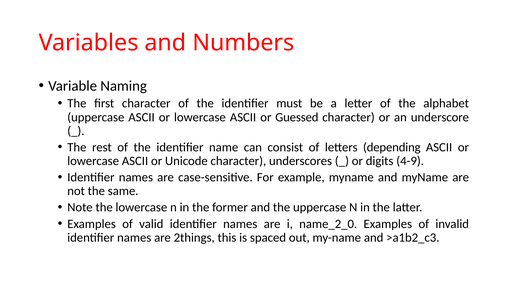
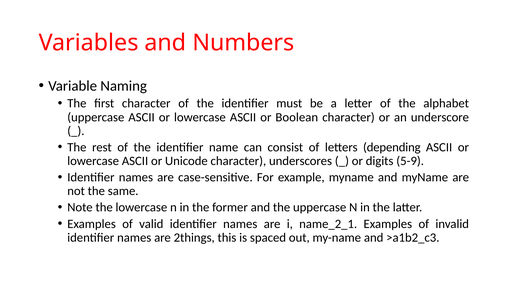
Guessed: Guessed -> Boolean (297, 117)
4-9: 4-9 -> 5-9 (410, 161)
name_2_0: name_2_0 -> name_2_1 (328, 224)
